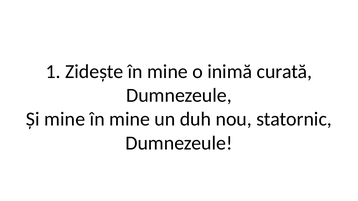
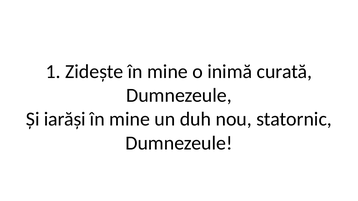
Și mine: mine -> iarăși (65, 119)
